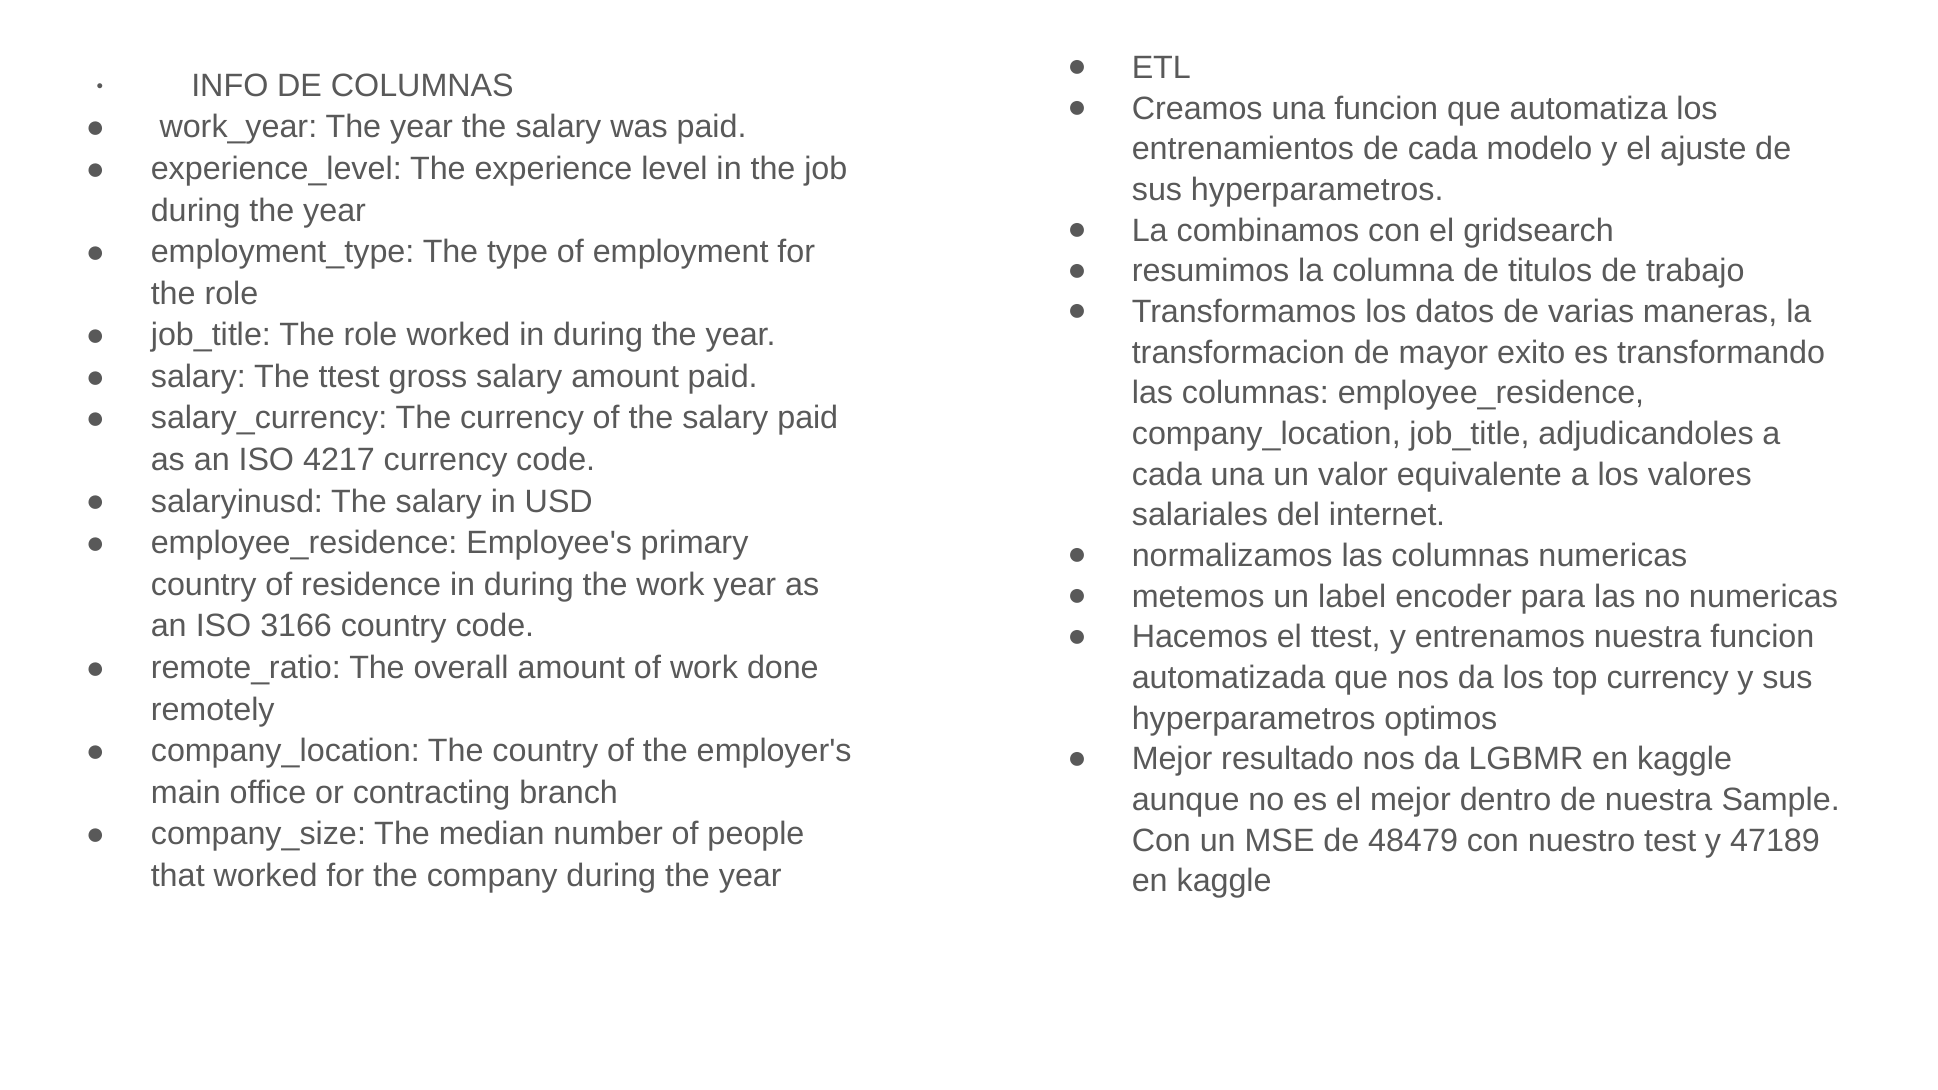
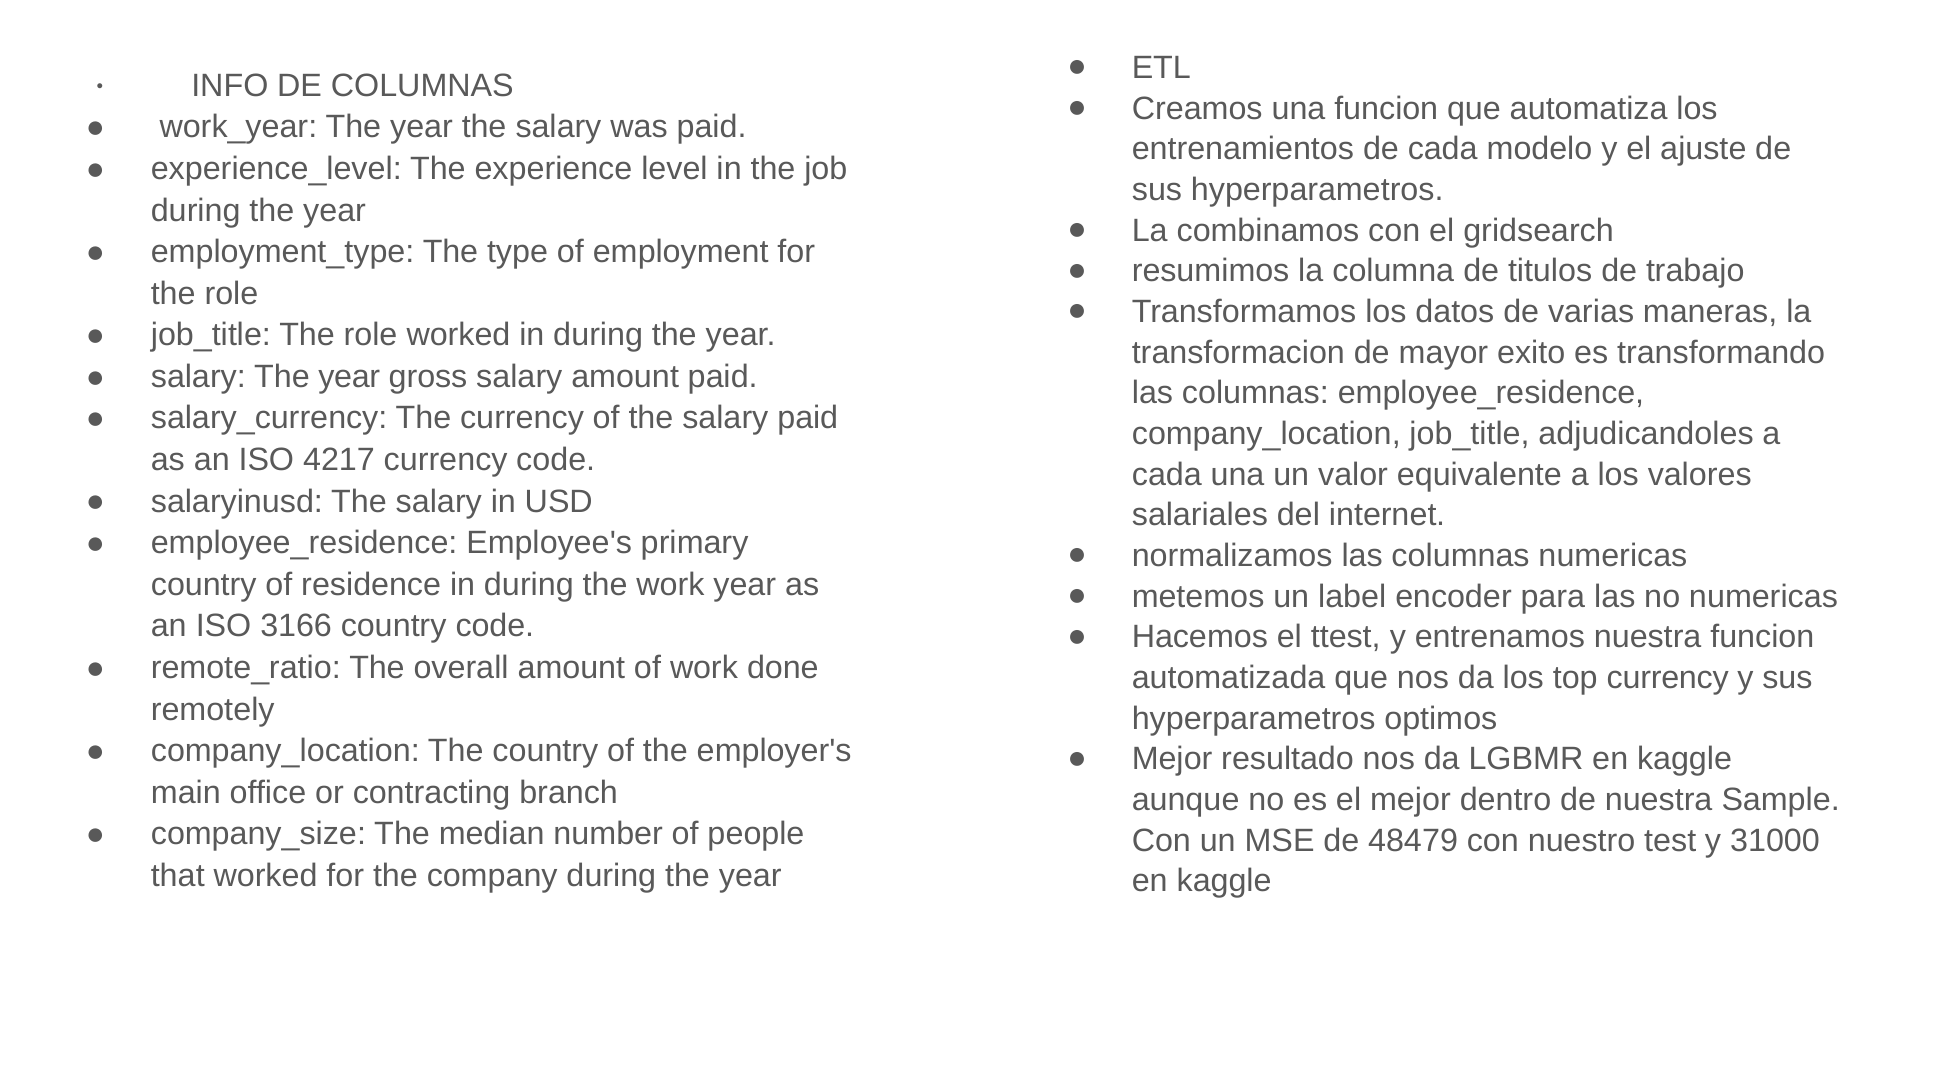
salary The ttest: ttest -> year (349, 377)
47189: 47189 -> 31000 (1775, 841)
